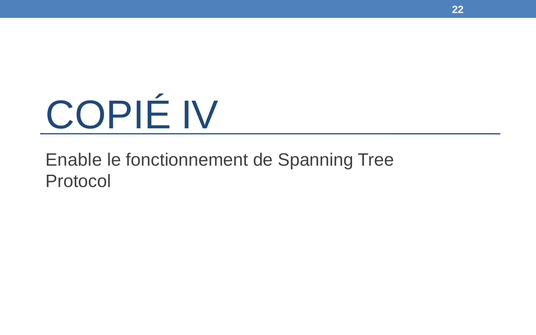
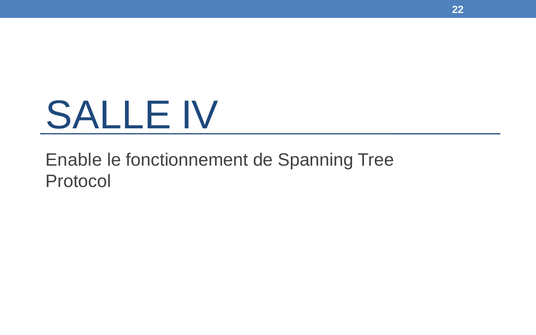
COPIÉ: COPIÉ -> SALLE (108, 115)
